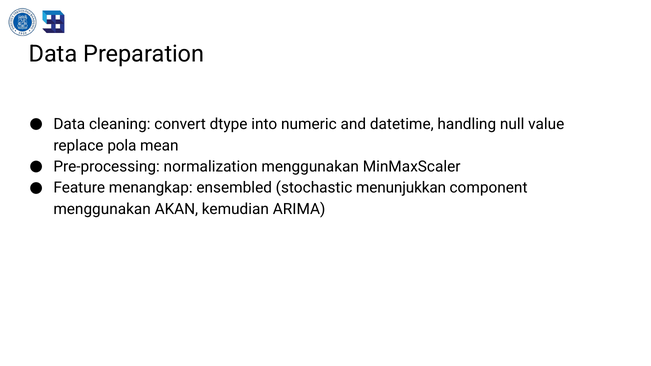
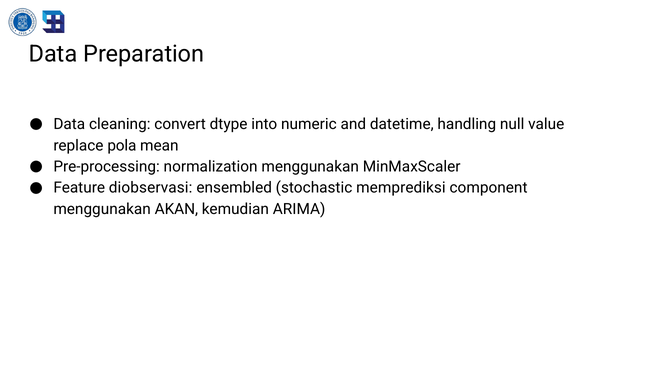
menangkap: menangkap -> diobservasi (151, 188)
menunjukkan: menunjukkan -> memprediksi (401, 188)
